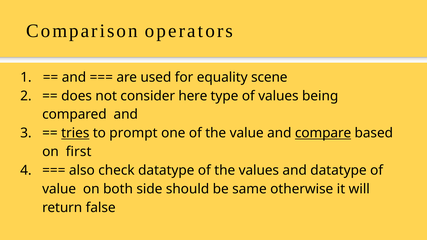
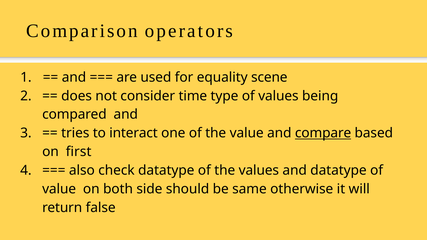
here: here -> time (193, 96)
tries underline: present -> none (75, 133)
prompt: prompt -> interact (133, 133)
